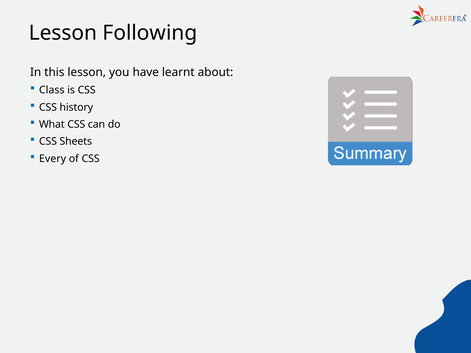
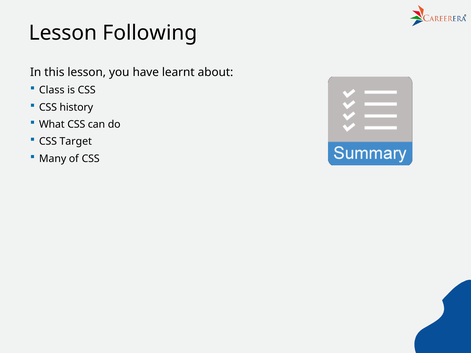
Sheets: Sheets -> Target (76, 142)
Every: Every -> Many (53, 159)
